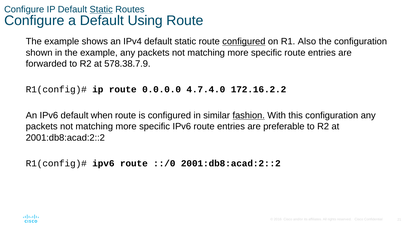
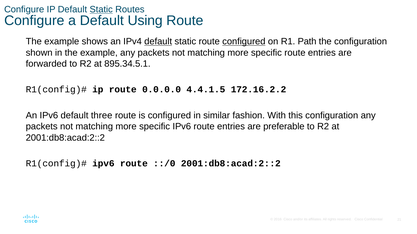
default underline: none -> present (158, 42)
Also: Also -> Path (307, 42)
578.38.7.9: 578.38.7.9 -> 895.34.5.1 (127, 64)
4.7.4.0: 4.7.4.0 -> 4.4.1.5 (206, 90)
when: when -> three (102, 116)
fashion underline: present -> none (249, 116)
